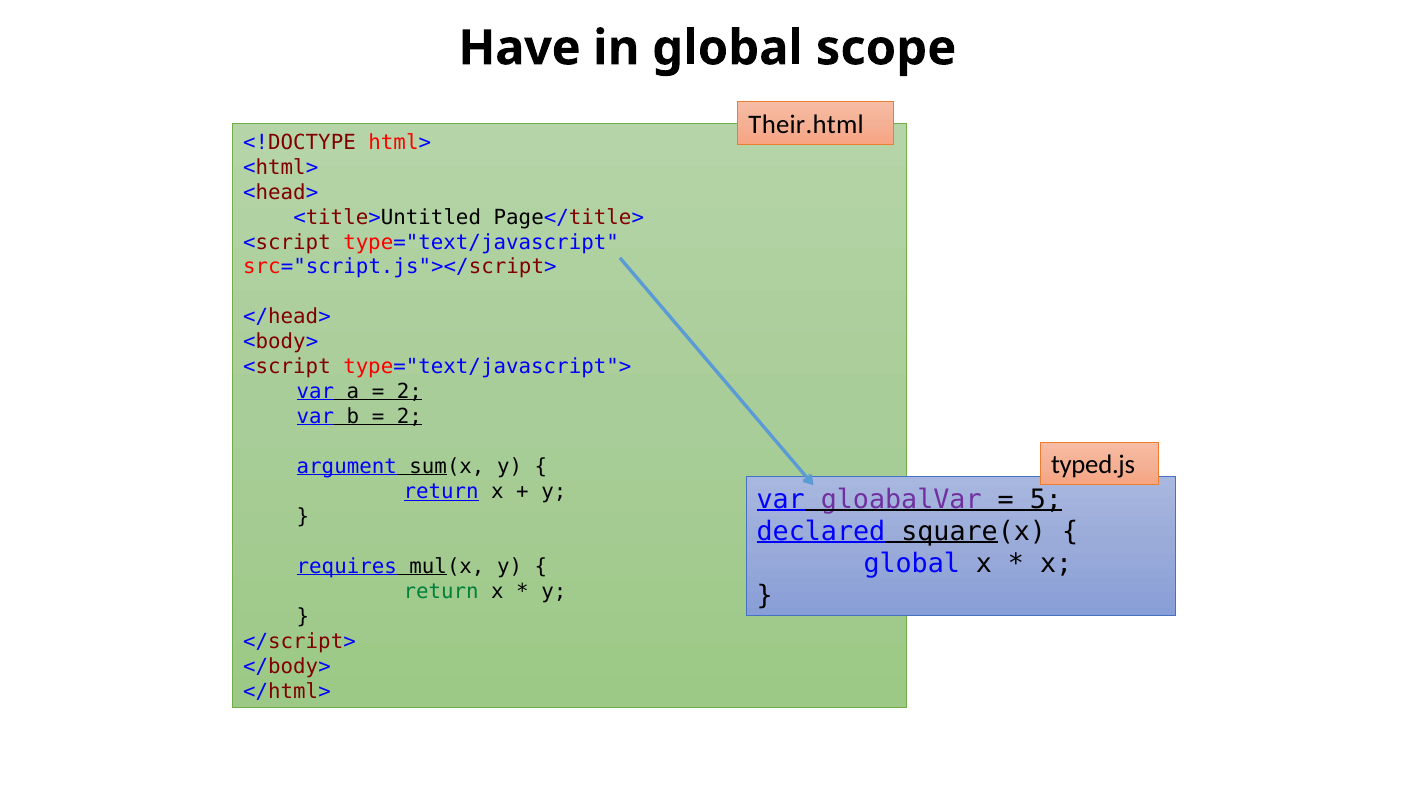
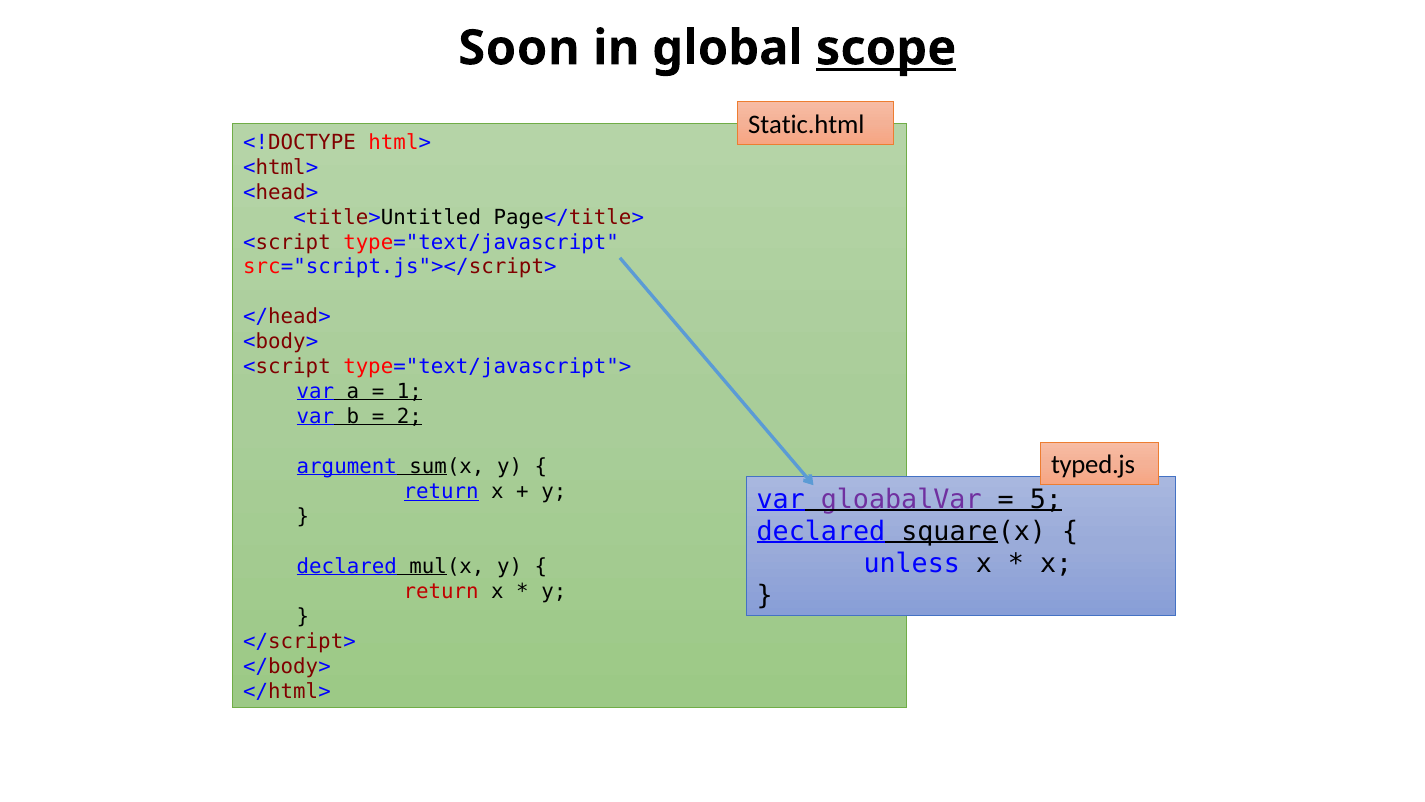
Have: Have -> Soon (519, 48)
scope underline: none -> present (886, 48)
Their.html: Their.html -> Static.html (806, 125)
2: 2 -> 1 (409, 392)
global: global -> unless (912, 564)
requires: requires -> declared (347, 566)
return colour: green -> red (441, 591)
